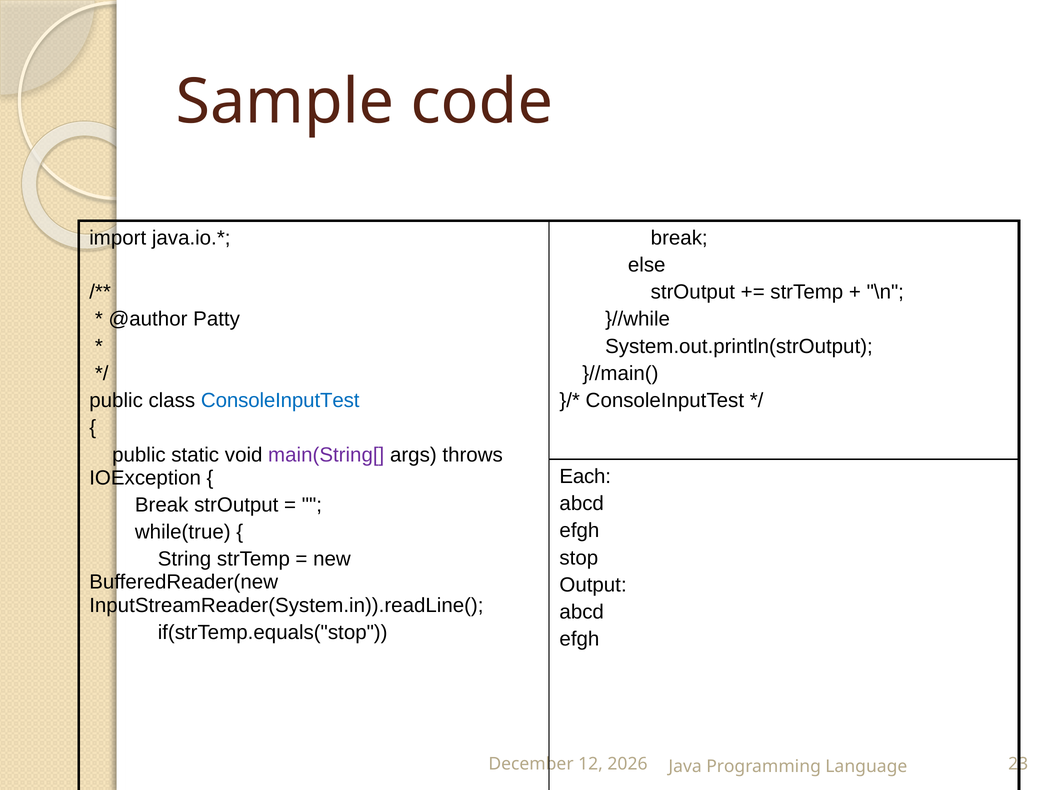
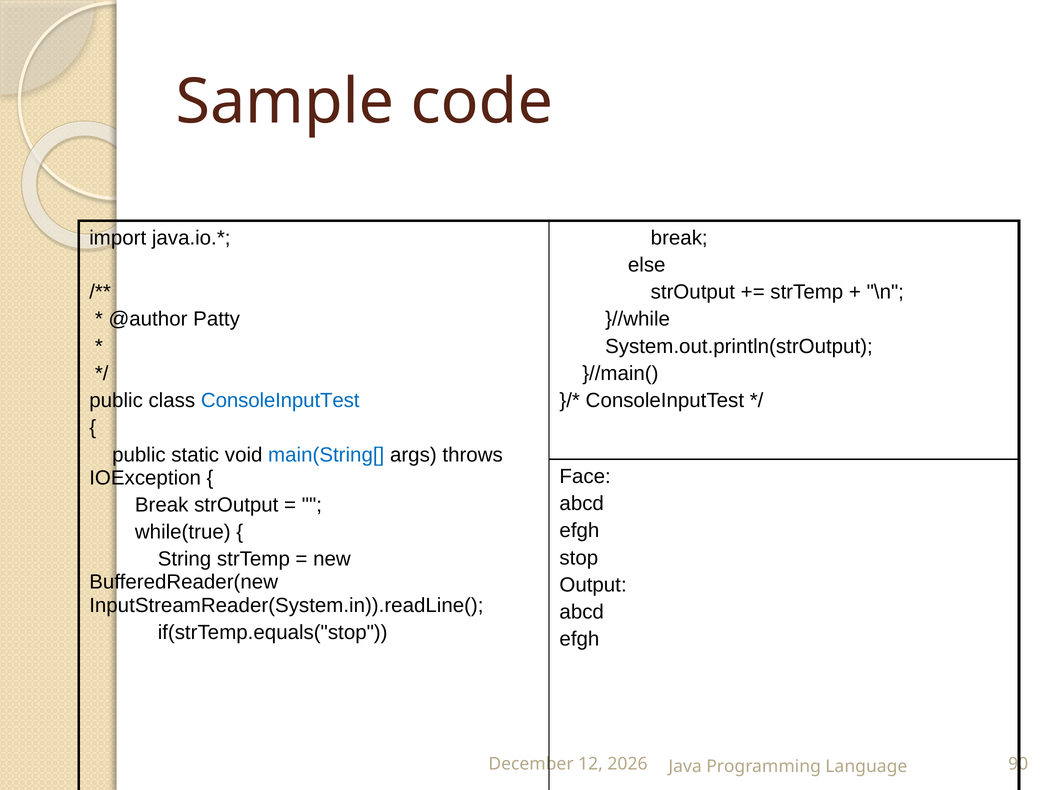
main(String[ colour: purple -> blue (326, 455)
Each: Each -> Face (585, 476)
23: 23 -> 90 (1018, 764)
